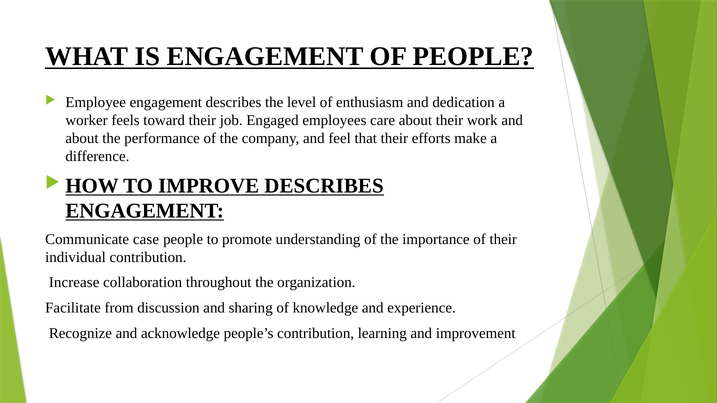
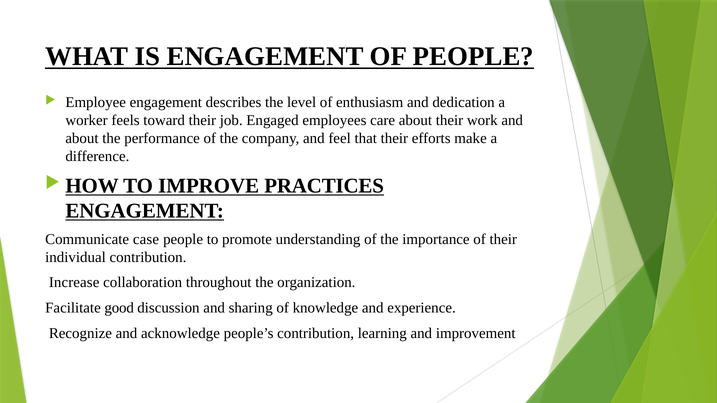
IMPROVE DESCRIBES: DESCRIBES -> PRACTICES (324, 186)
from: from -> good (119, 308)
